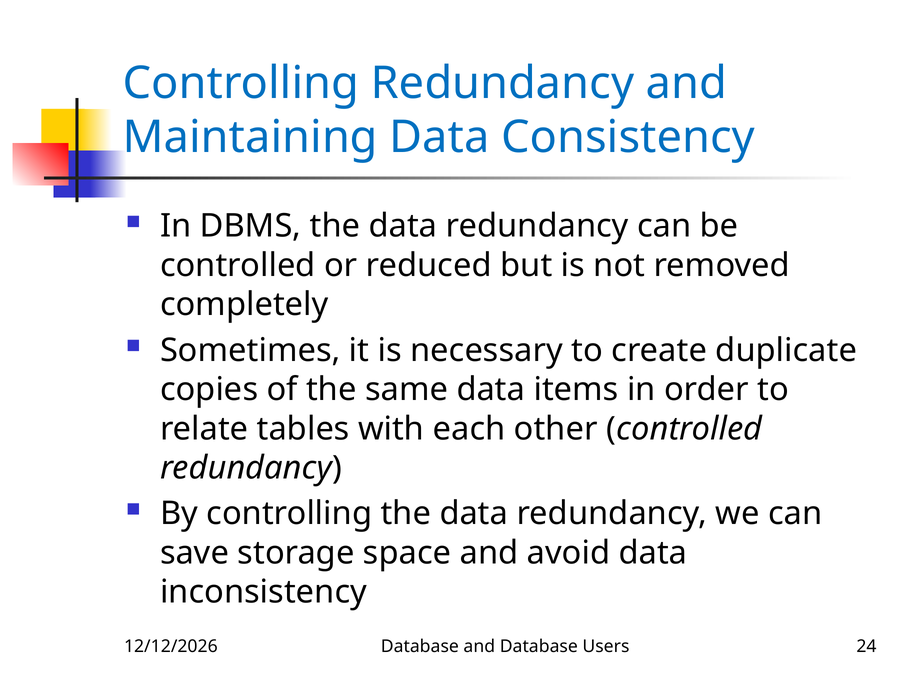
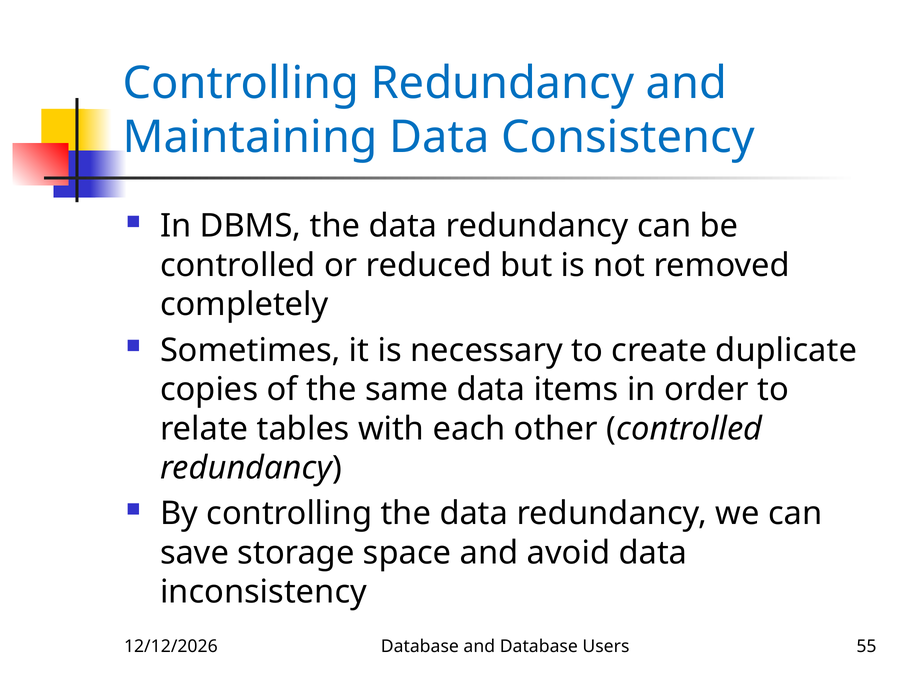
24: 24 -> 55 (866, 646)
